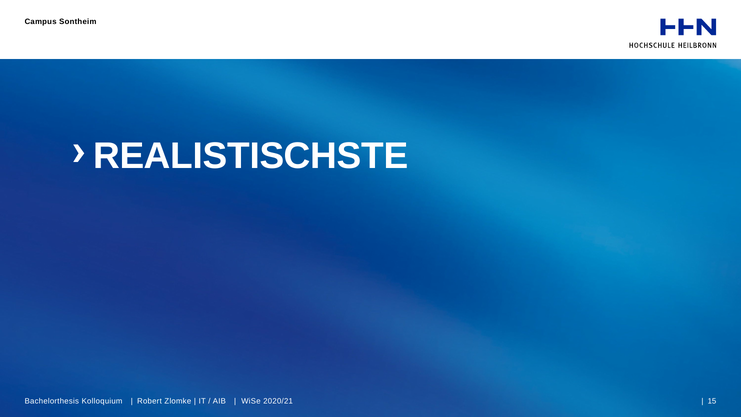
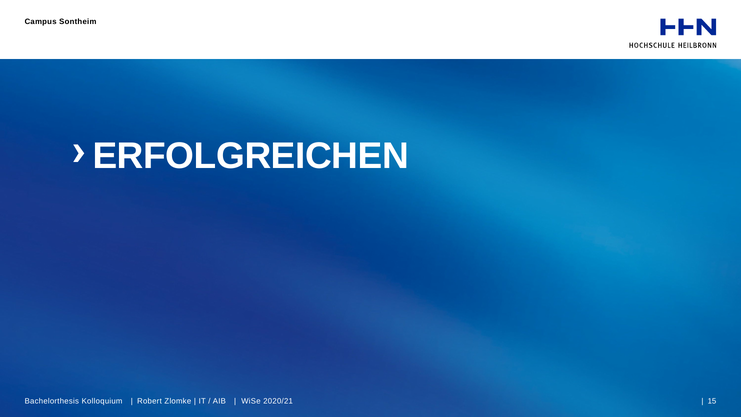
REALISTISCHSTE: REALISTISCHSTE -> ERFOLGREICHEN (251, 156)
